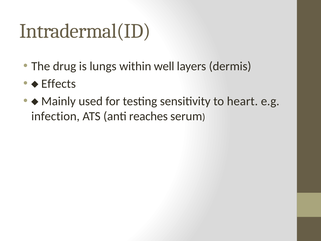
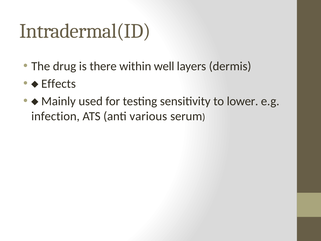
lungs: lungs -> there (103, 66)
heart: heart -> lower (243, 101)
reaches: reaches -> various (148, 116)
